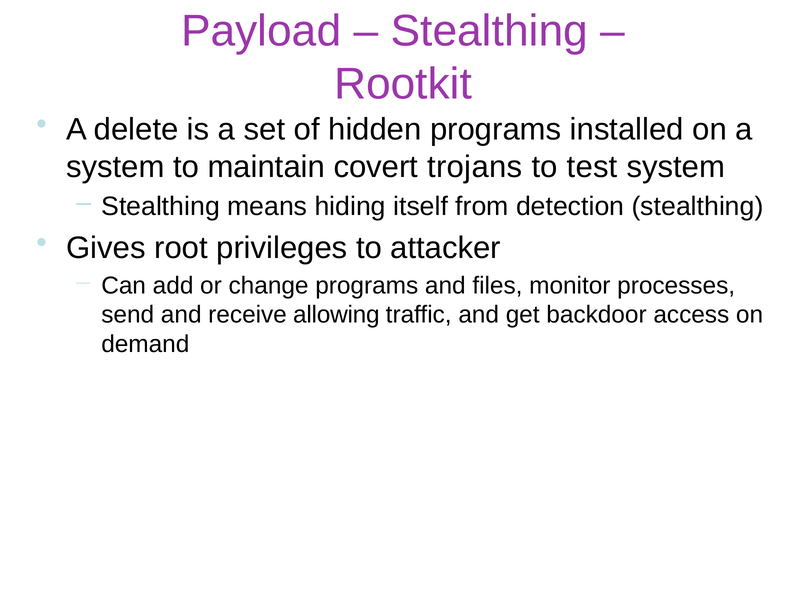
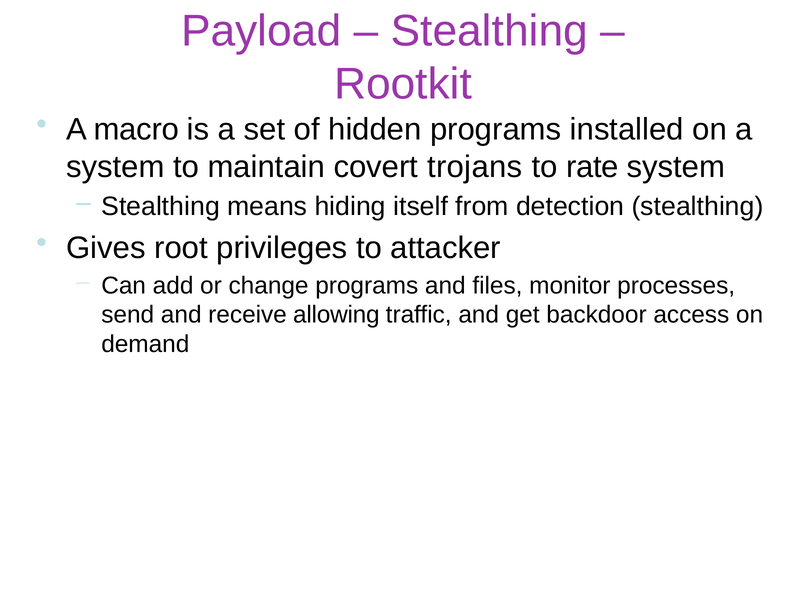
delete: delete -> macro (136, 130)
test: test -> rate (592, 167)
